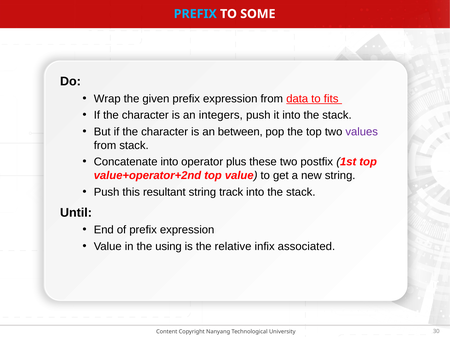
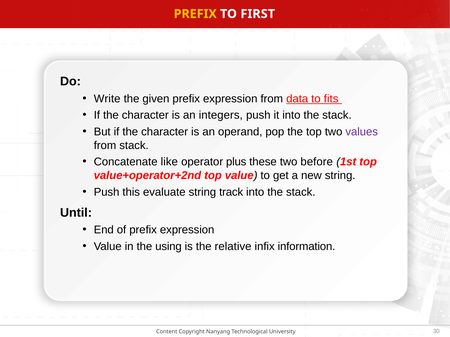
PREFIX colour: light blue -> yellow (195, 14)
SOME: SOME -> FIRST (258, 14)
Wrap: Wrap -> Write (107, 99)
between: between -> operand (240, 132)
Concatenate into: into -> like (169, 162)
postfix: postfix -> before (317, 162)
resultant: resultant -> evaluate (164, 192)
associated: associated -> information (307, 247)
